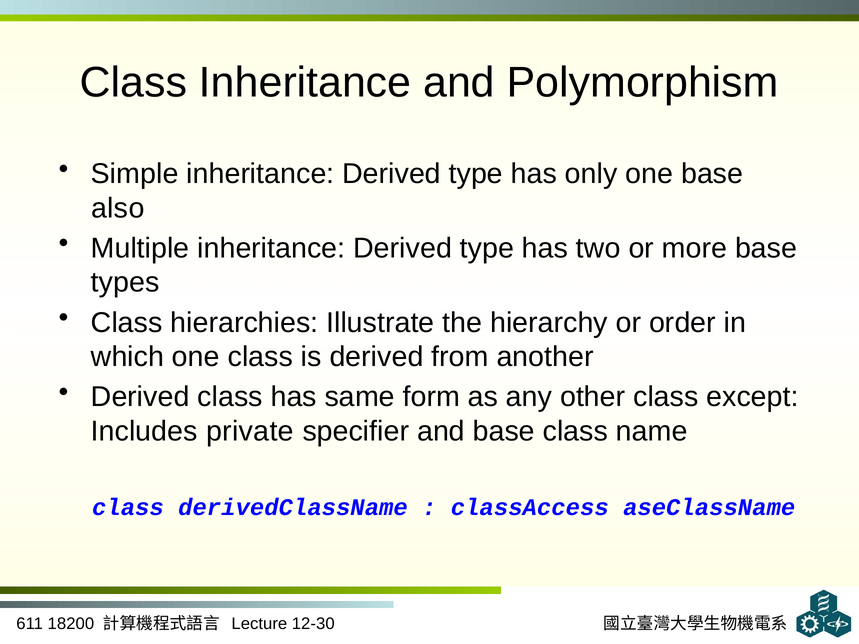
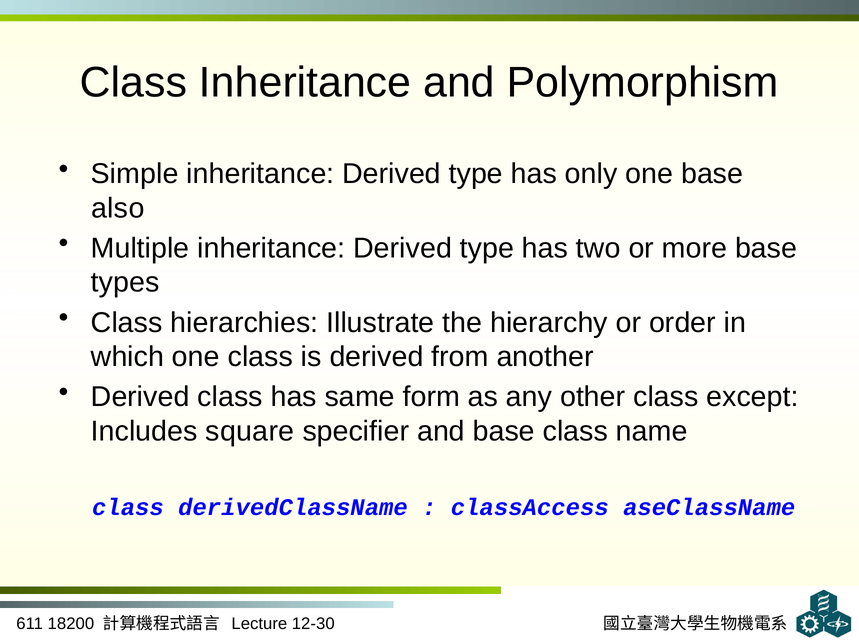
private: private -> square (250, 431)
